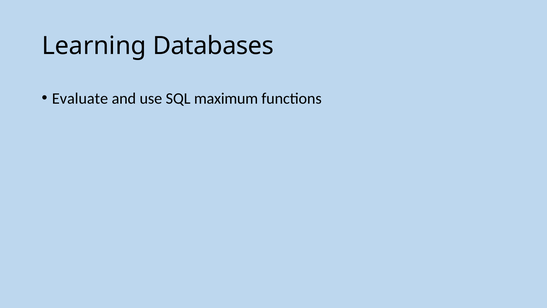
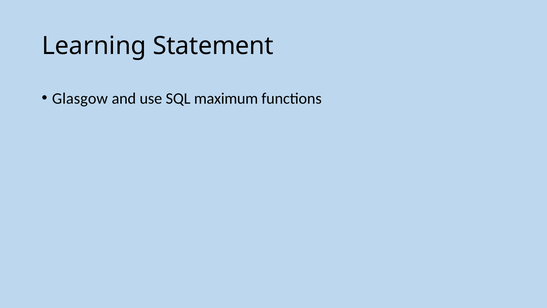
Databases: Databases -> Statement (213, 46)
Evaluate: Evaluate -> Glasgow (80, 98)
